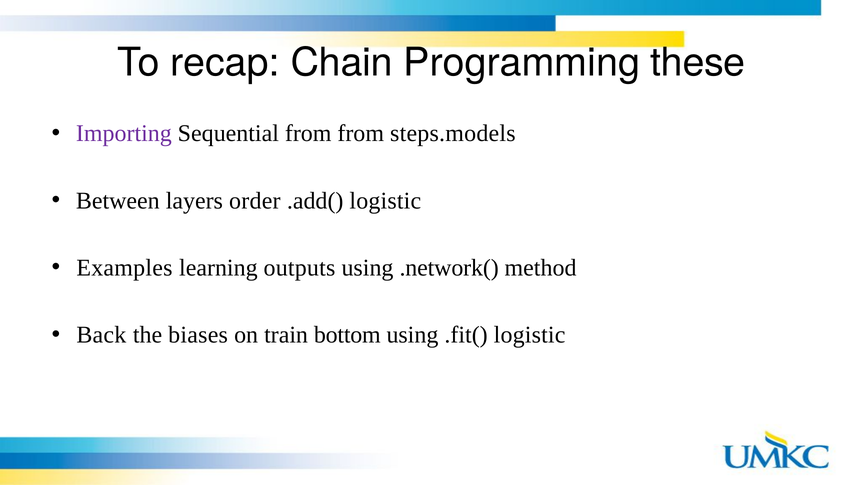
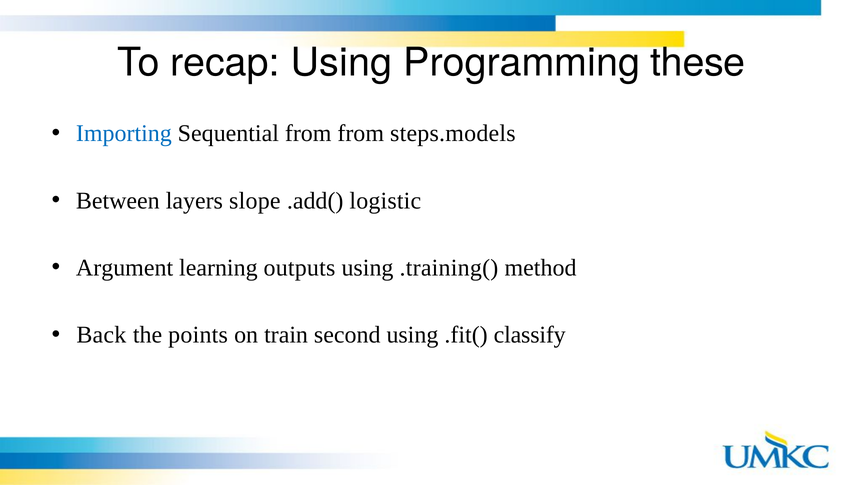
recap Chain: Chain -> Using (342, 63)
Importing colour: purple -> blue (124, 134)
order: order -> slope (255, 201)
Examples: Examples -> Argument (125, 268)
.network(: .network( -> .training( (449, 268)
biases: biases -> points (198, 335)
bottom: bottom -> second (347, 335)
.fit( logistic: logistic -> classify (530, 335)
